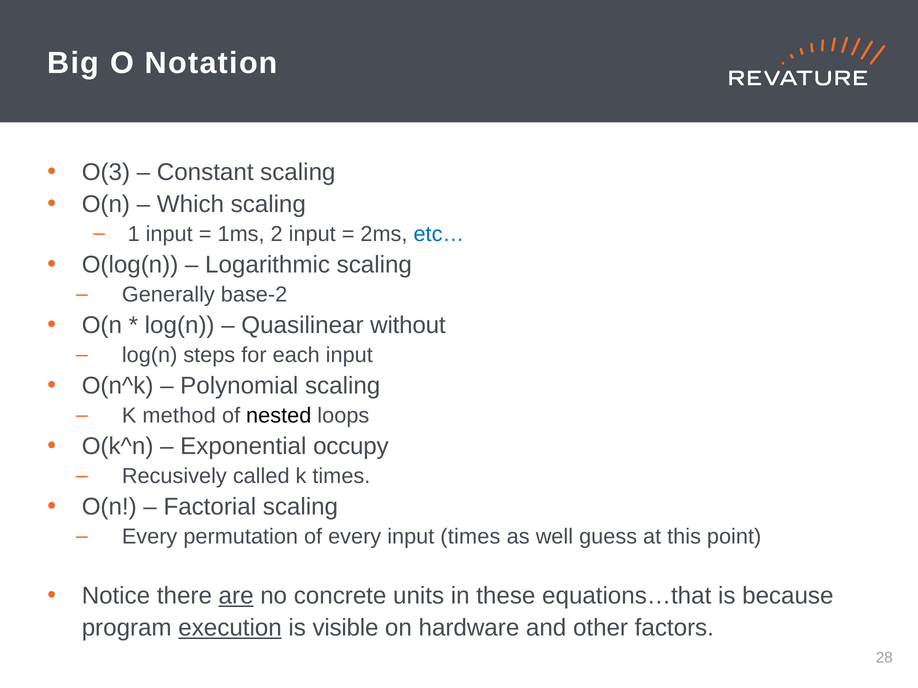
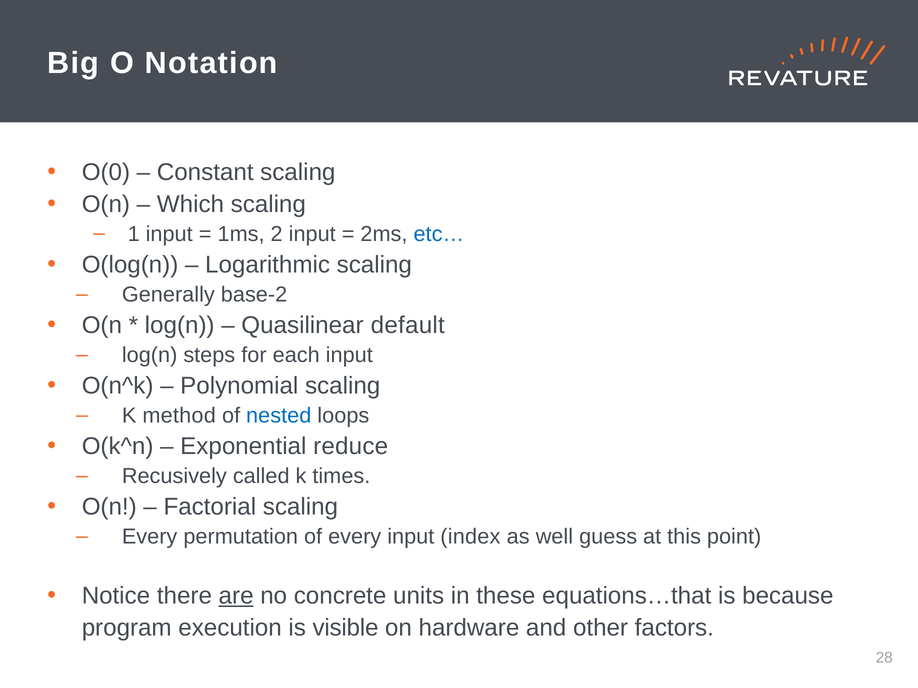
O(3: O(3 -> O(0 (106, 172)
without: without -> default (408, 326)
nested colour: black -> blue (279, 416)
occupy: occupy -> reduce (351, 447)
input times: times -> index (470, 537)
execution underline: present -> none (230, 628)
